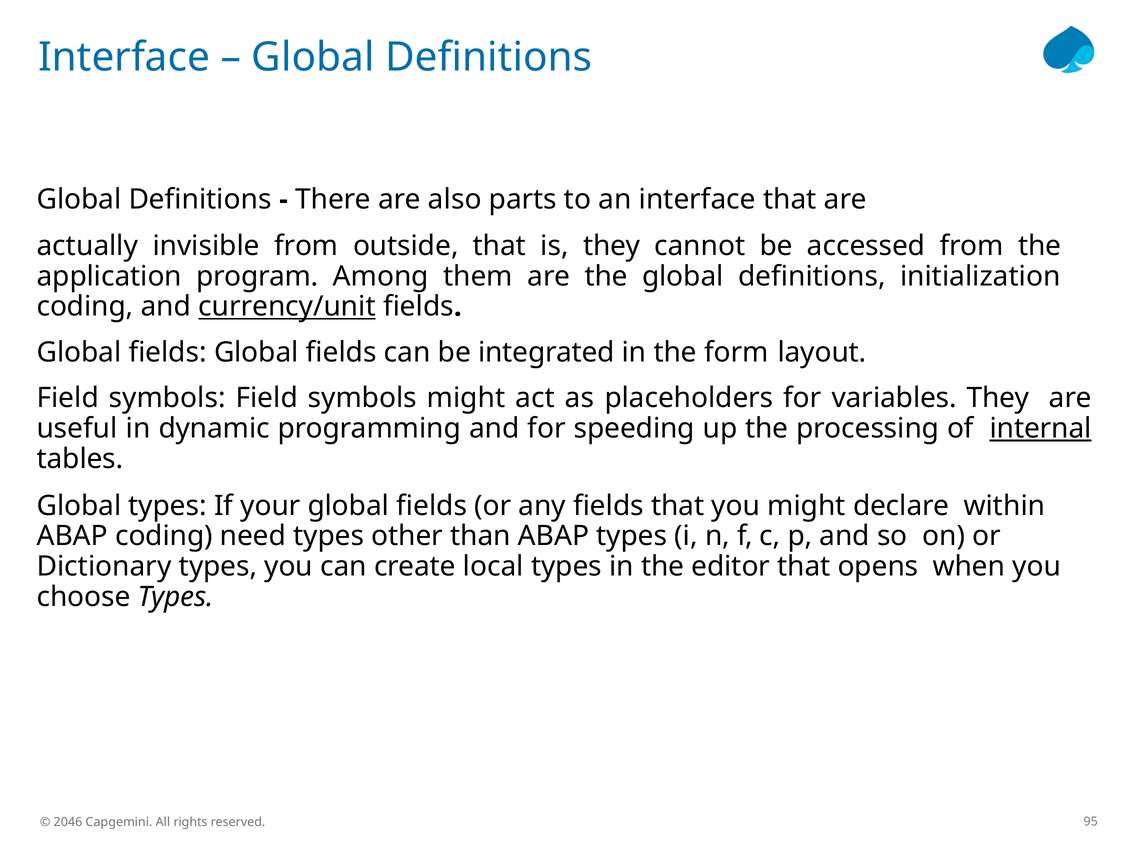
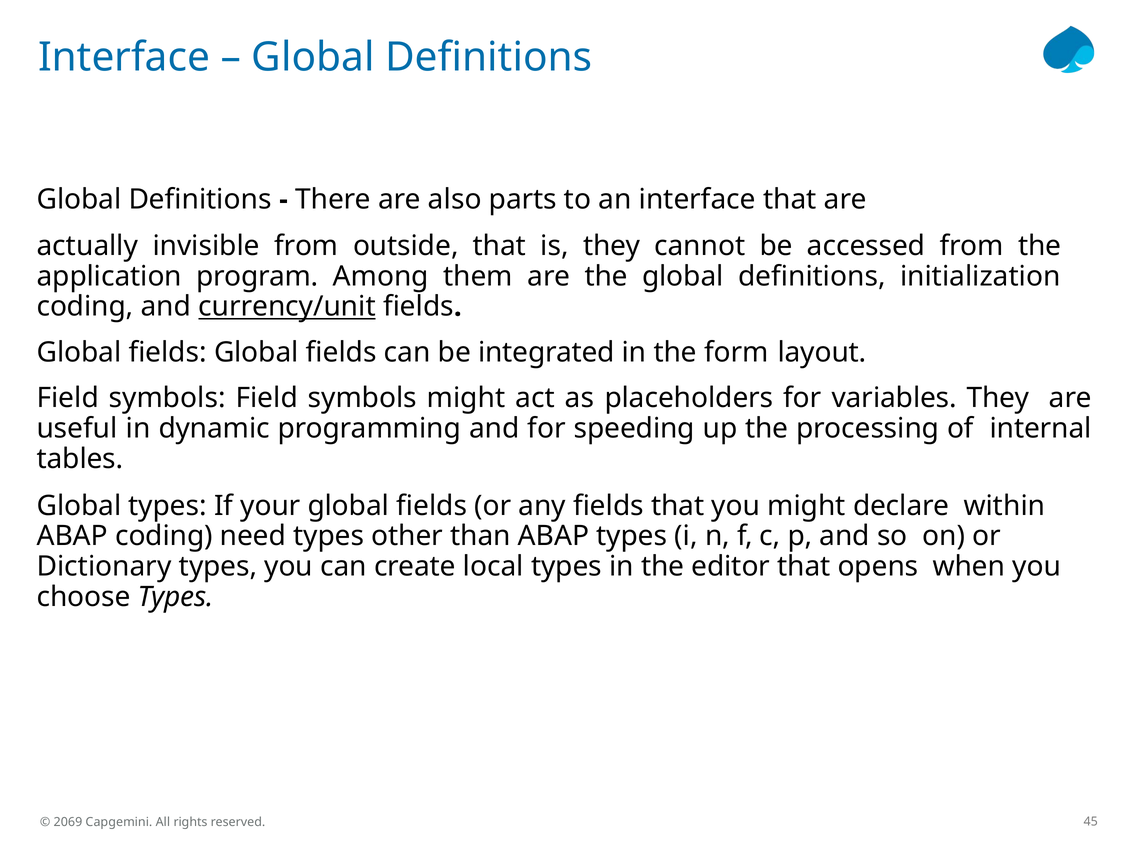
internal underline: present -> none (1041, 428)
2046: 2046 -> 2069 (68, 822)
95: 95 -> 45 (1091, 821)
